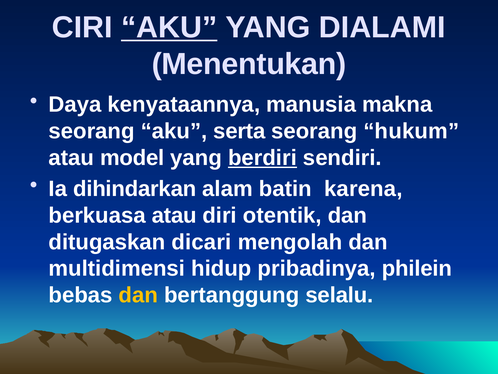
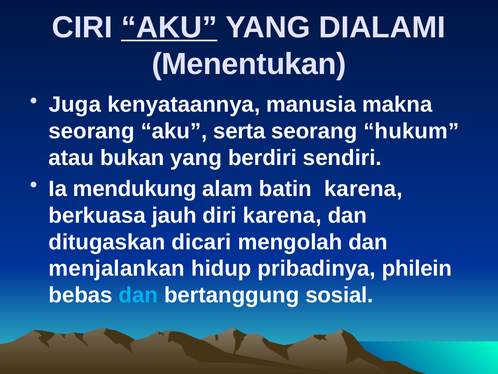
Daya: Daya -> Juga (75, 104)
model: model -> bukan (132, 158)
berdiri underline: present -> none (262, 158)
dihindarkan: dihindarkan -> mendukung (135, 189)
berkuasa atau: atau -> jauh (174, 215)
diri otentik: otentik -> karena (282, 215)
multidimensi: multidimensi -> menjalankan (117, 268)
dan colour: yellow -> light blue (138, 295)
selalu: selalu -> sosial (339, 295)
